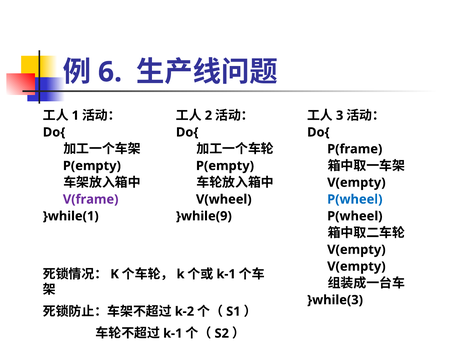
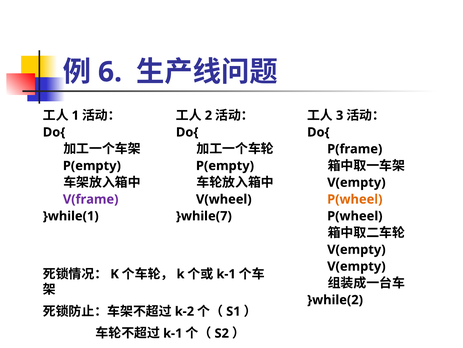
P(wheel colour: blue -> orange (355, 199)
}while(9: }while(9 -> }while(7 (204, 216)
}while(3: }while(3 -> }while(2 (335, 299)
